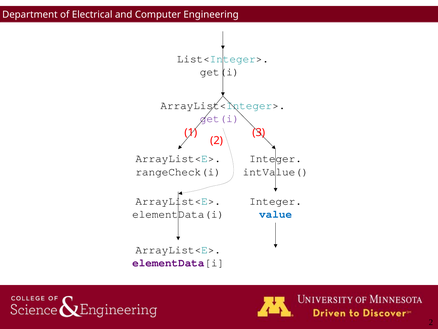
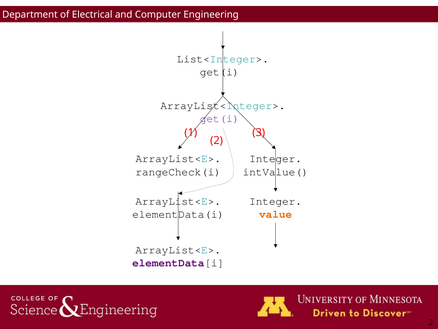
value colour: blue -> orange (276, 214)
